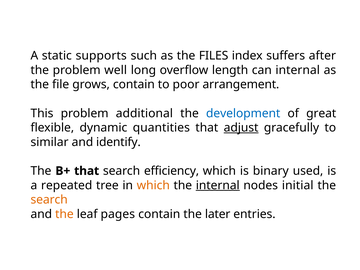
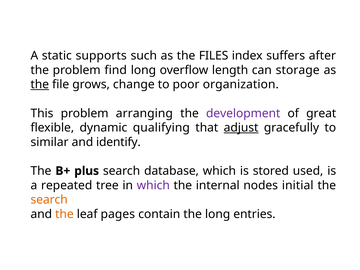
well: well -> find (116, 70)
can internal: internal -> storage (298, 70)
the underline: none -> present (40, 85)
grows contain: contain -> change (134, 85)
arrangement: arrangement -> organization (241, 85)
additional: additional -> arranging (144, 113)
development colour: blue -> purple (243, 113)
quantities: quantities -> qualifying (161, 128)
B+ that: that -> plus (87, 171)
efficiency: efficiency -> database (172, 171)
binary: binary -> stored (271, 171)
which colour: orange -> purple (153, 185)
internal underline: present -> none (218, 185)
the later: later -> long (218, 214)
